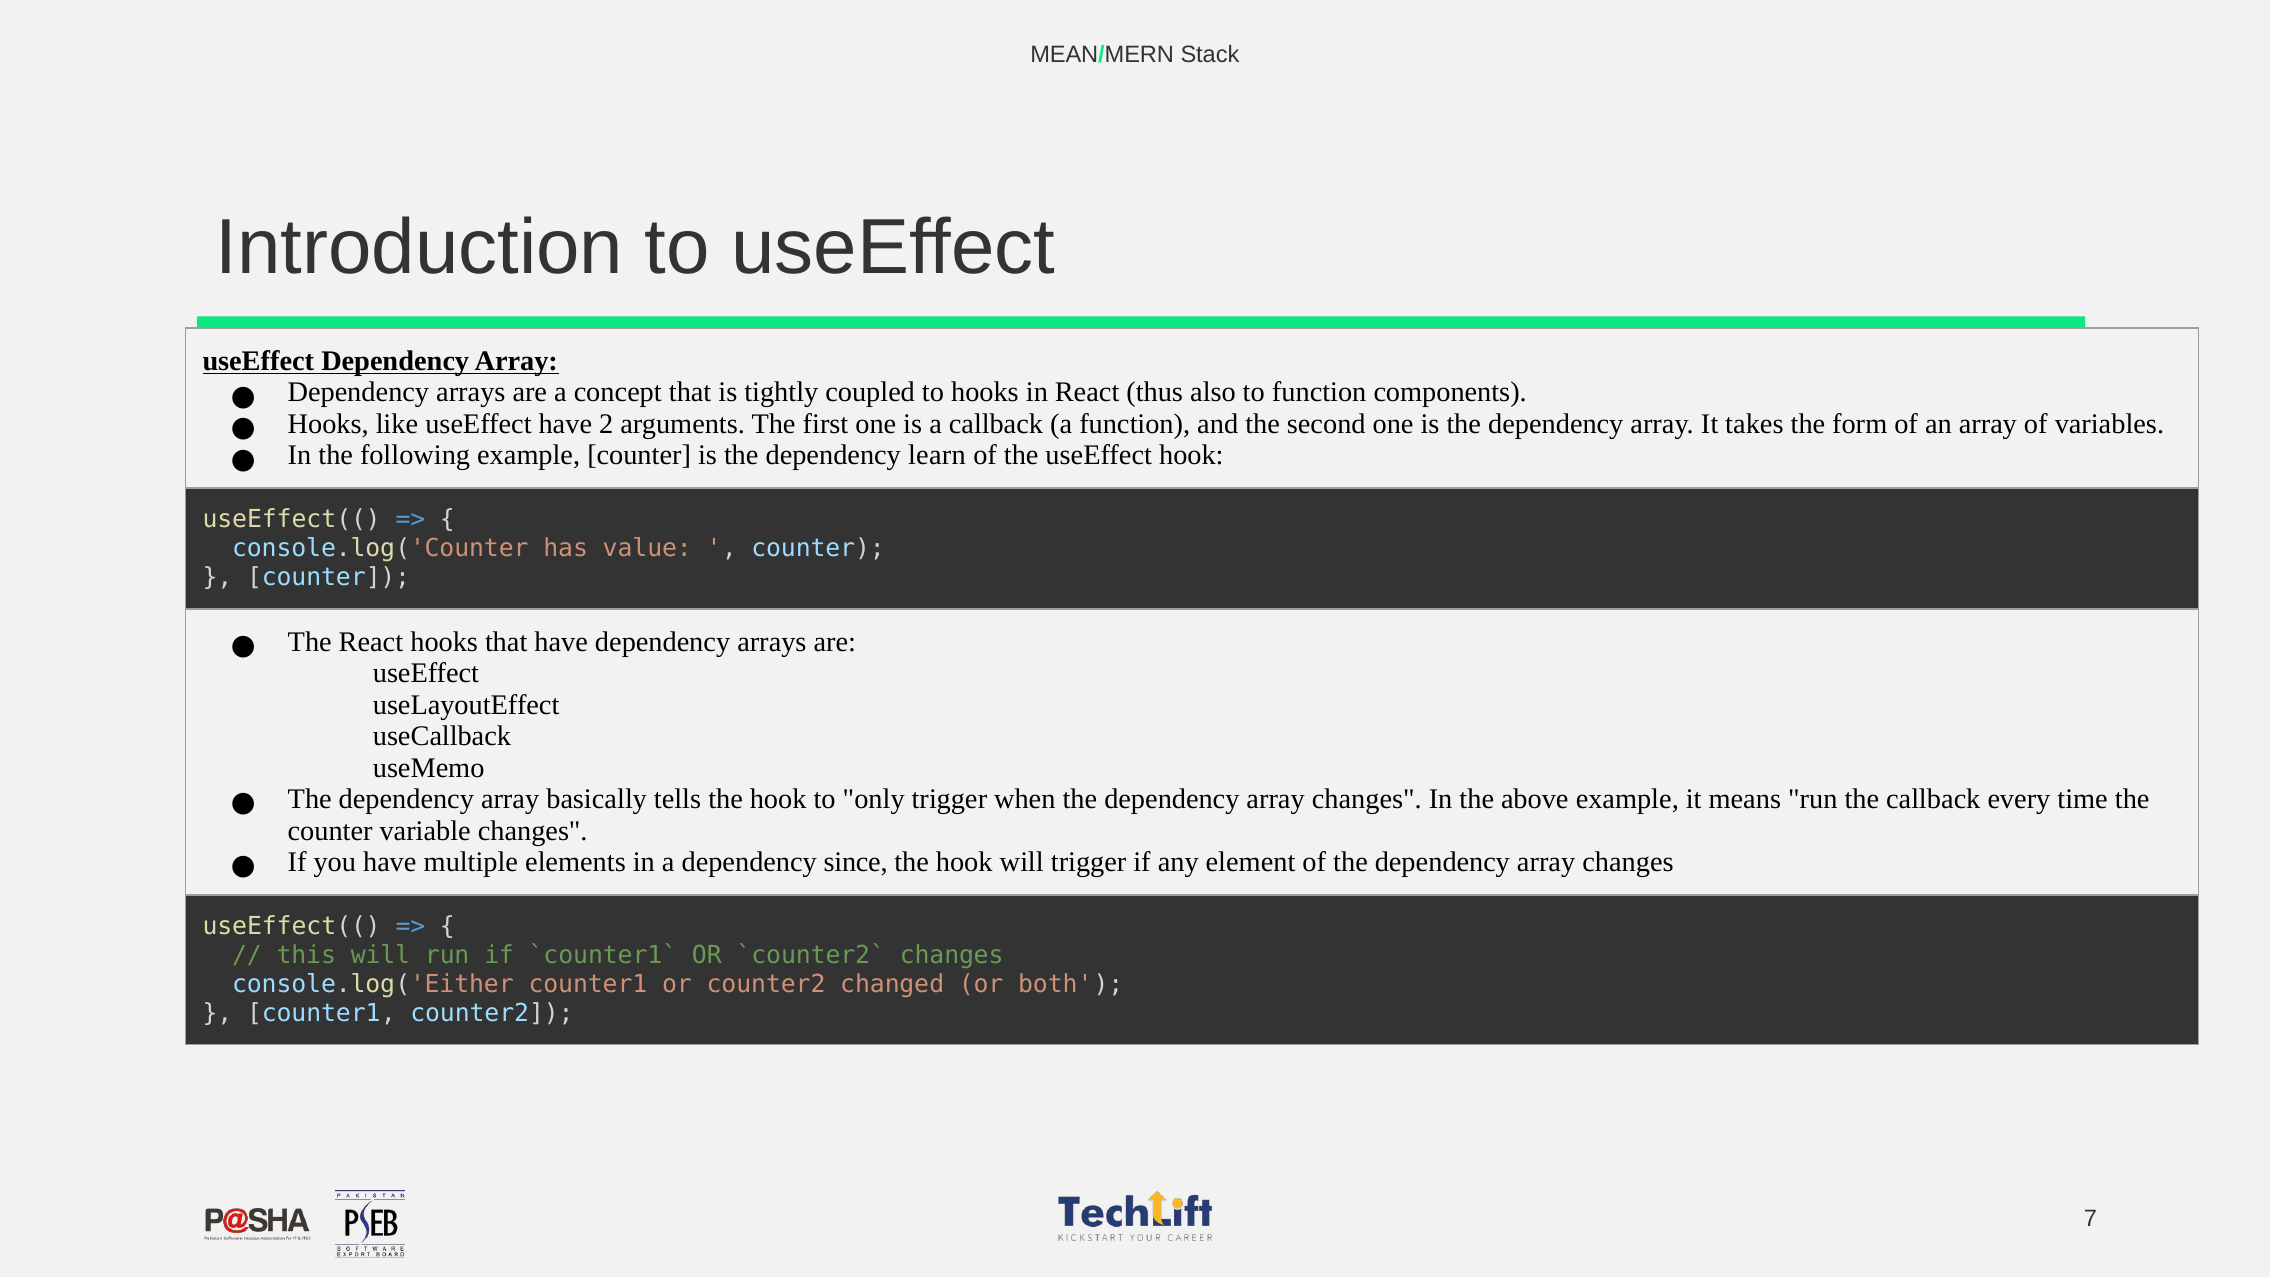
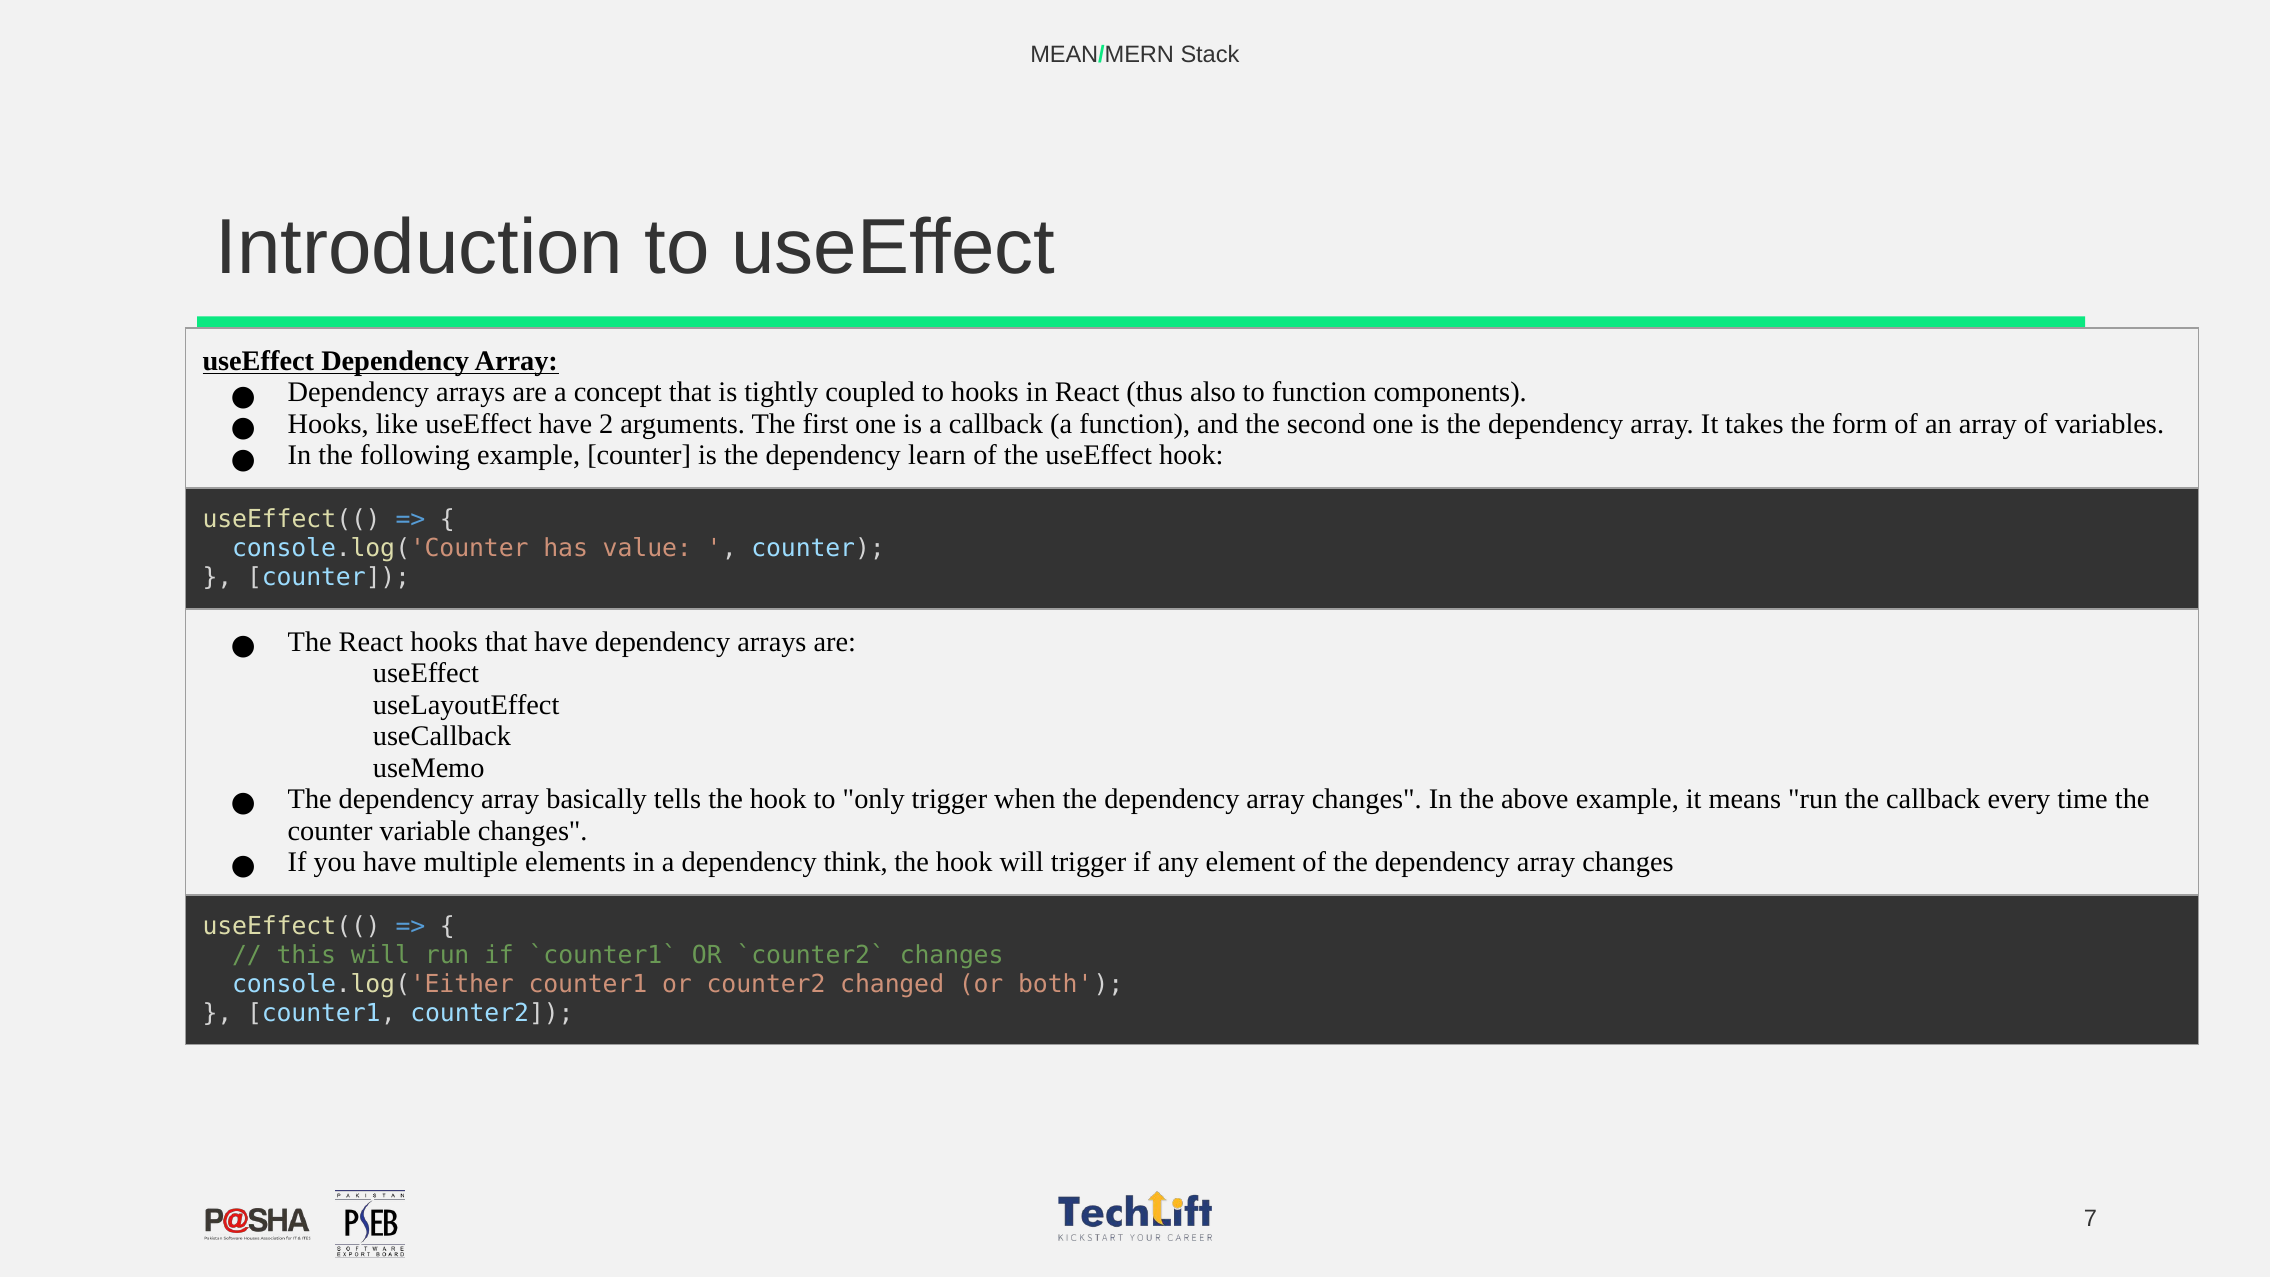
since: since -> think (856, 862)
